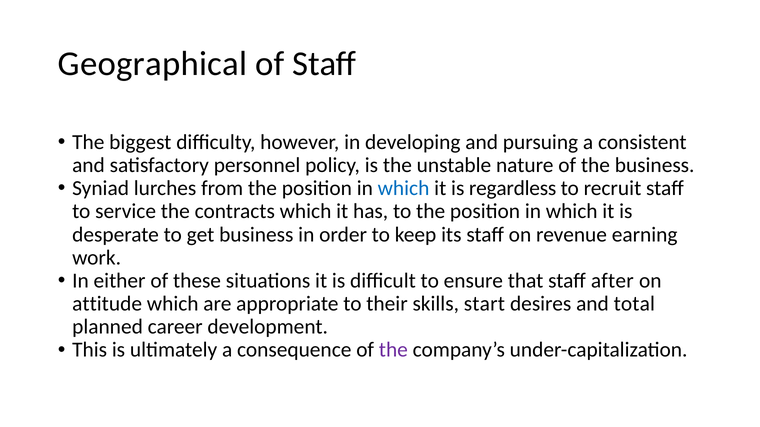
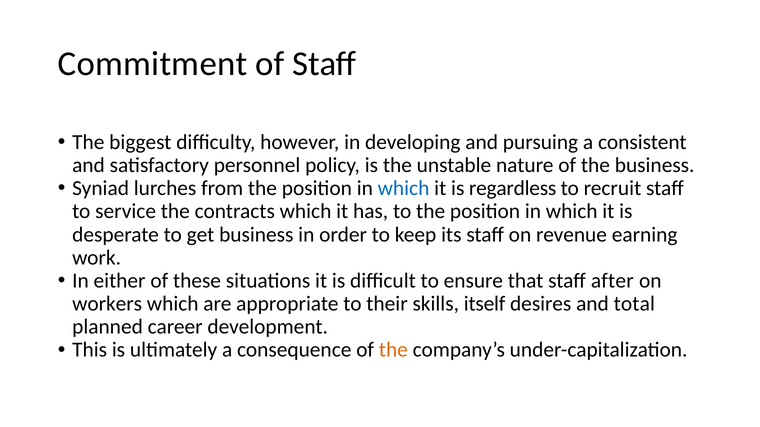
Geographical: Geographical -> Commitment (153, 64)
attitude: attitude -> workers (107, 304)
start: start -> itself (485, 304)
the colour: purple -> orange (393, 350)
